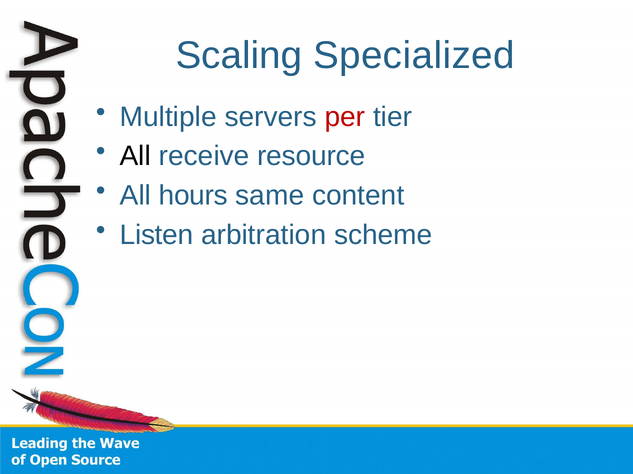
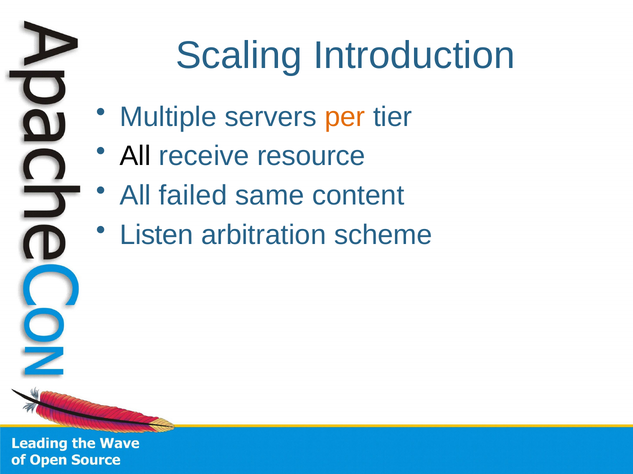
Specialized: Specialized -> Introduction (414, 55)
per colour: red -> orange (345, 117)
hours: hours -> failed (193, 196)
